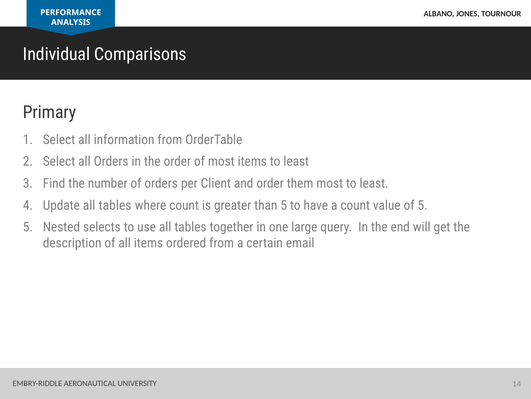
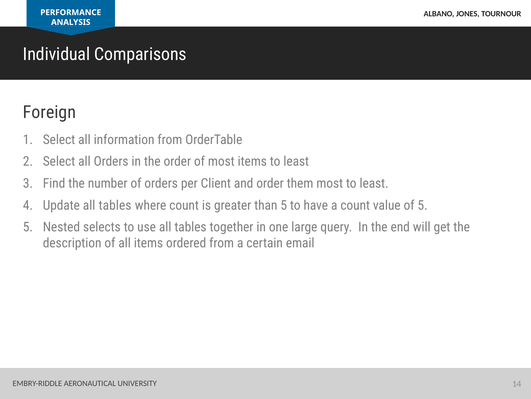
Primary: Primary -> Foreign (49, 112)
